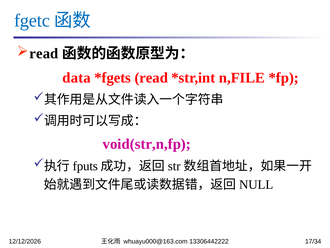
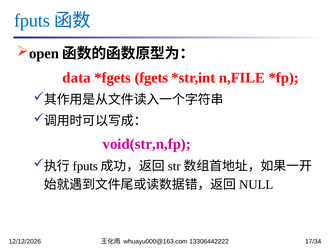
fgetc: fgetc -> fputs (32, 21)
read: read -> open (44, 53)
read: read -> fgets (151, 78)
